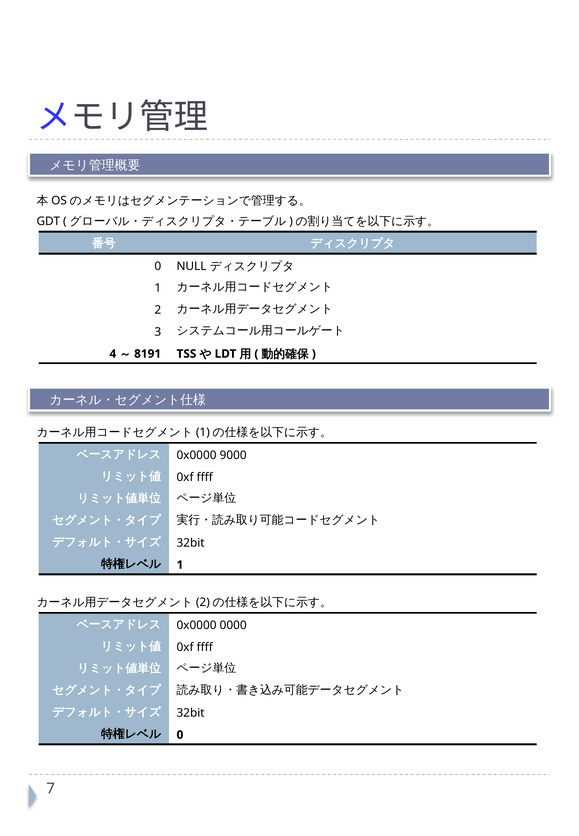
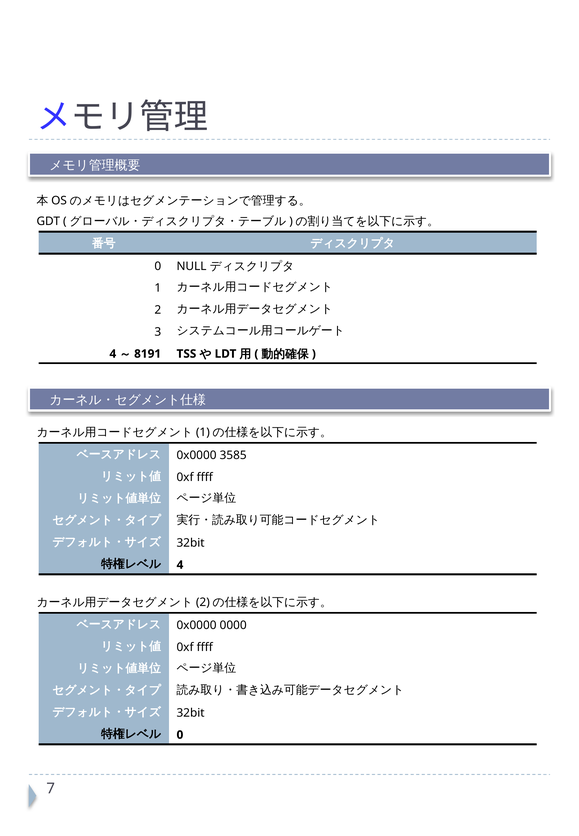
9000: 9000 -> 3585 (233, 456)
1: 1 -> 4 (180, 565)
